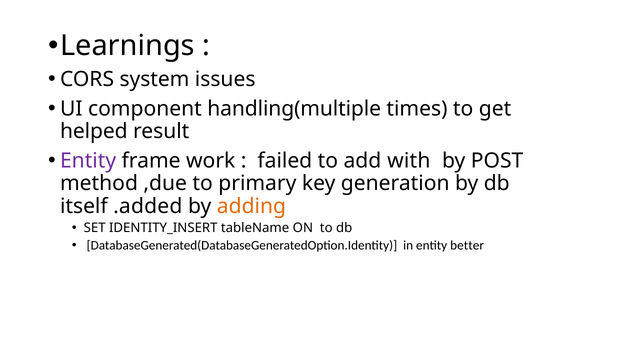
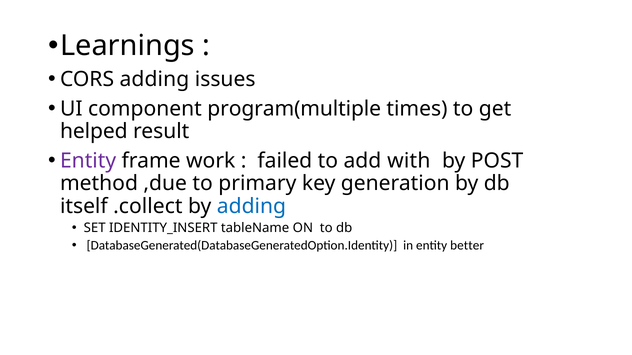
CORS system: system -> adding (154, 79)
handling(multiple: handling(multiple -> program(multiple (294, 109)
.added: .added -> .collect (148, 206)
adding colour: orange -> blue (251, 206)
